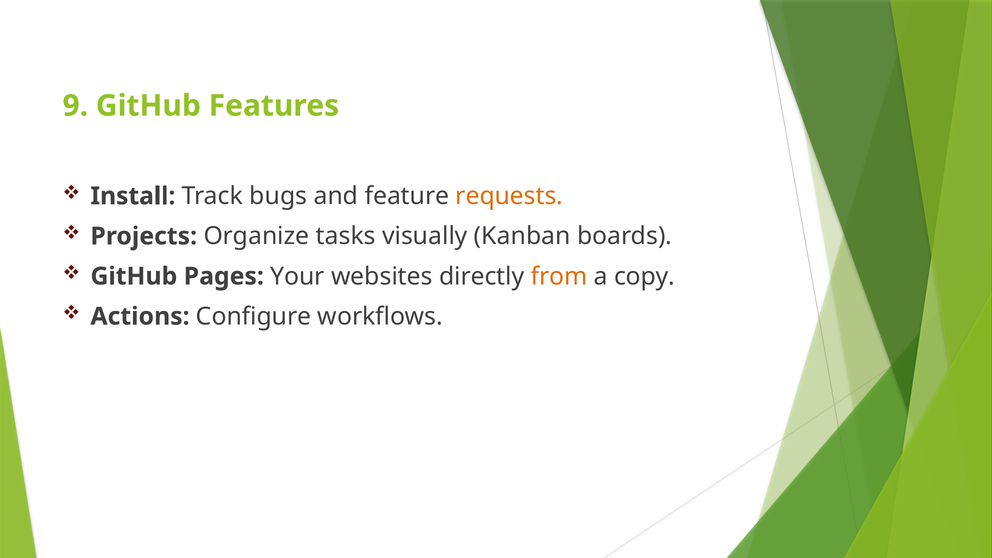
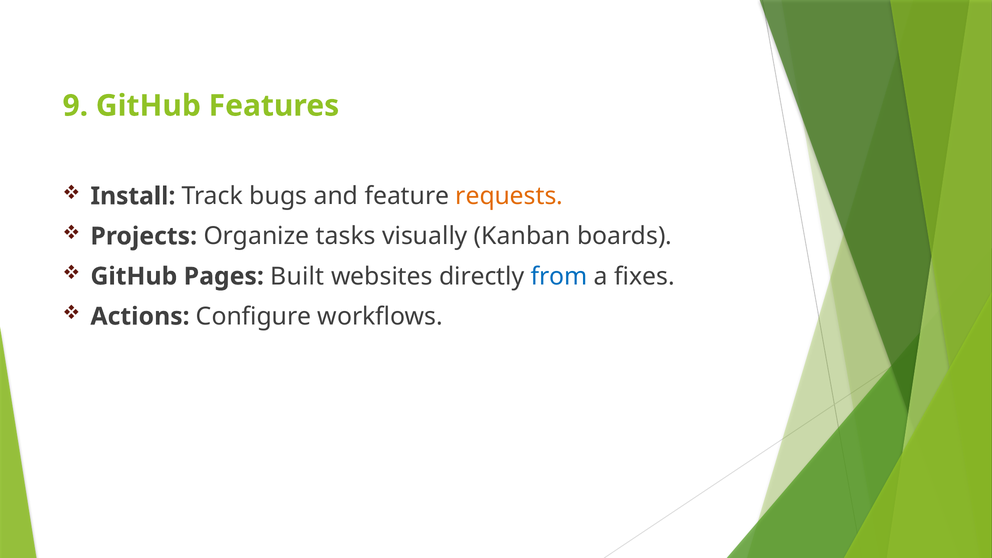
Your: Your -> Built (297, 276)
from colour: orange -> blue (559, 276)
copy: copy -> fixes (644, 276)
